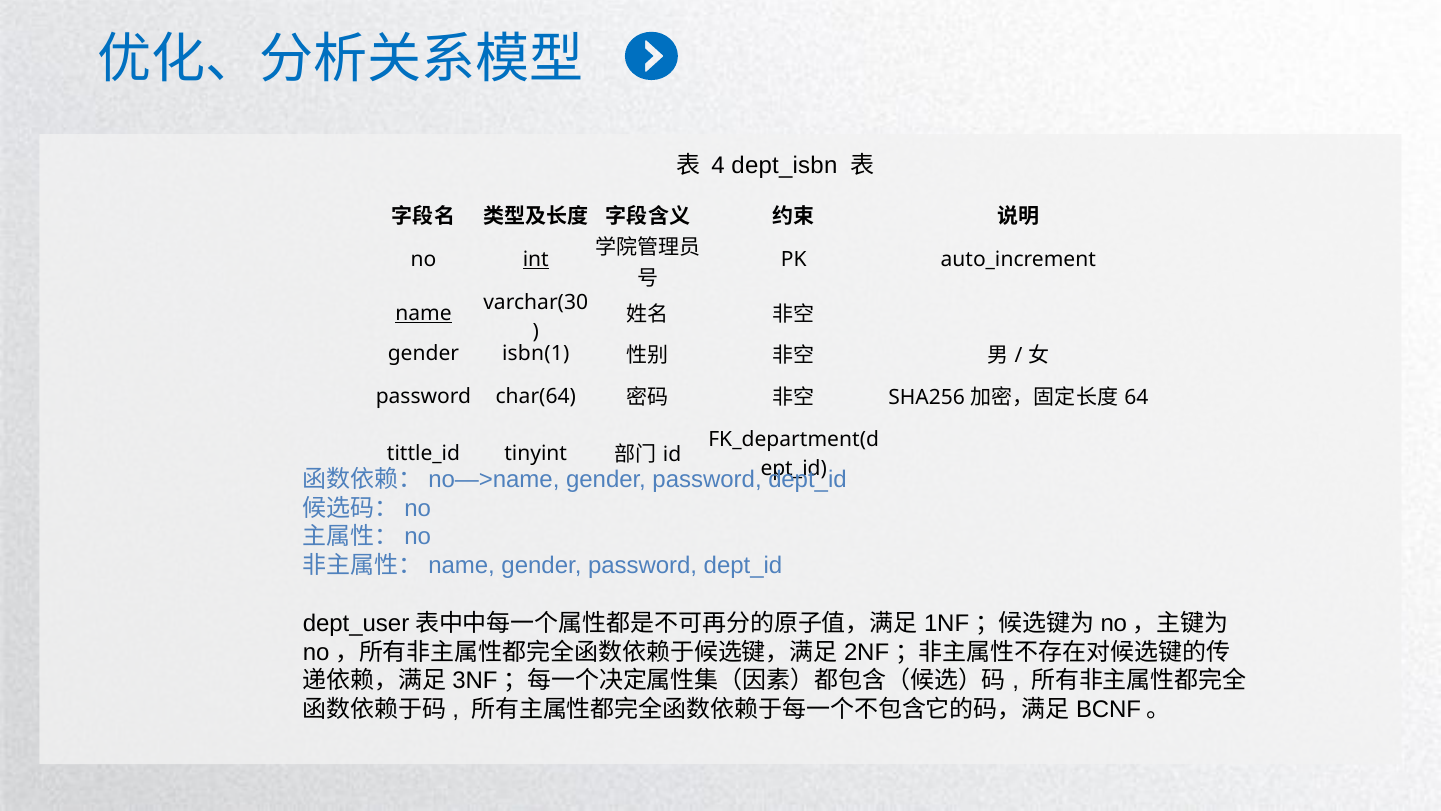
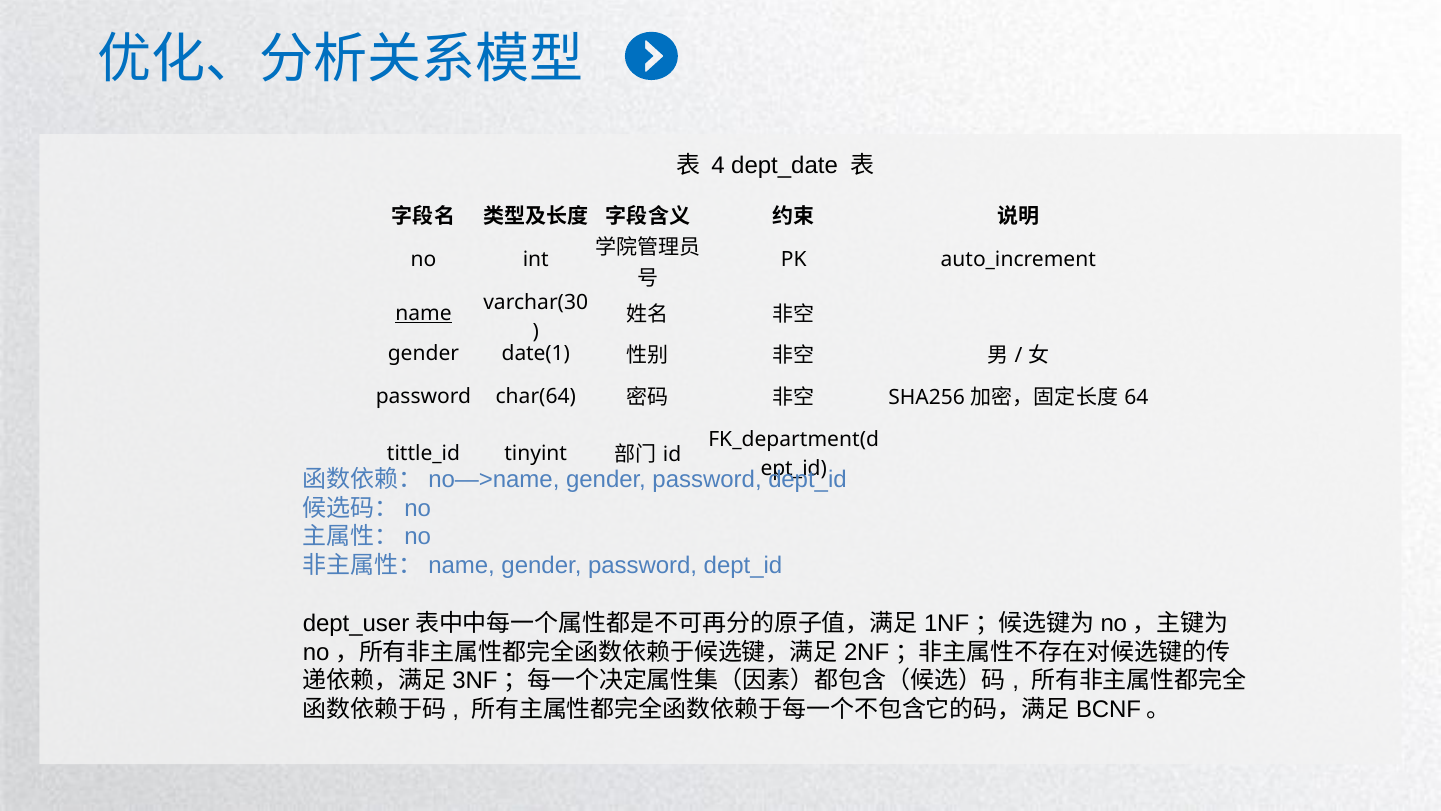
dept_isbn: dept_isbn -> dept_date (785, 165)
int underline: present -> none (536, 260)
isbn(1: isbn(1 -> date(1 (536, 354)
